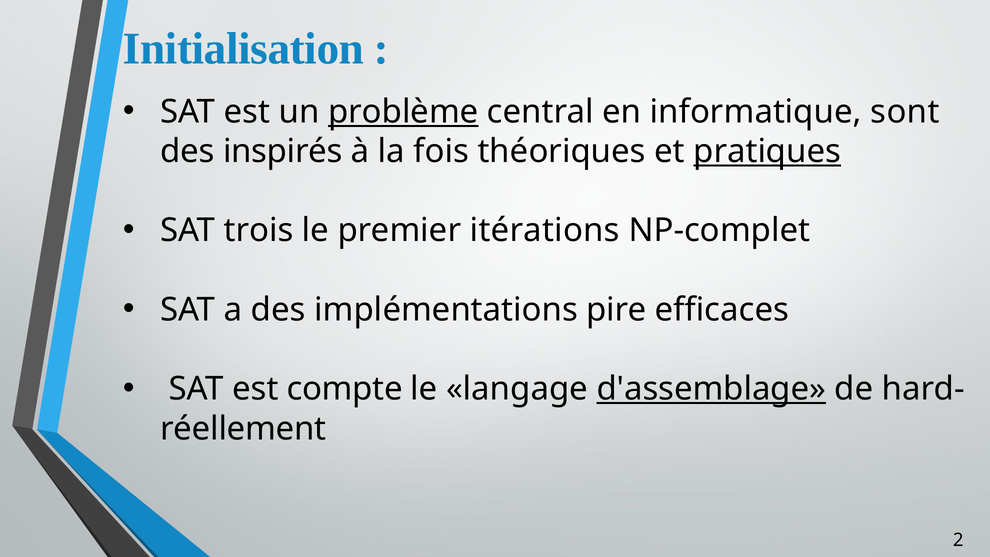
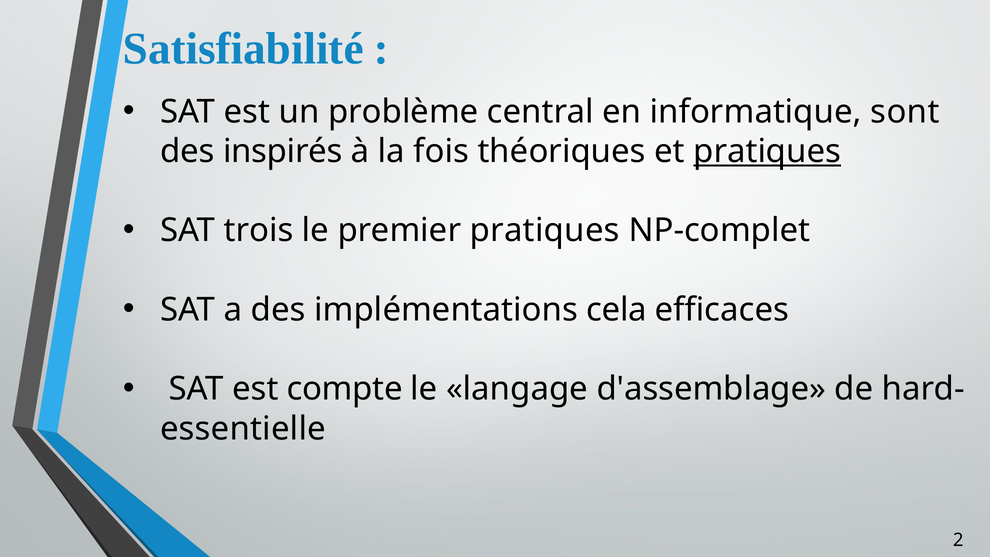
Initialisation: Initialisation -> Satisfiabilité (243, 49)
problème underline: present -> none (403, 112)
premier itérations: itérations -> pratiques (545, 230)
pire: pire -> cela (616, 310)
d'assemblage underline: present -> none (711, 389)
réellement: réellement -> essentielle (243, 429)
